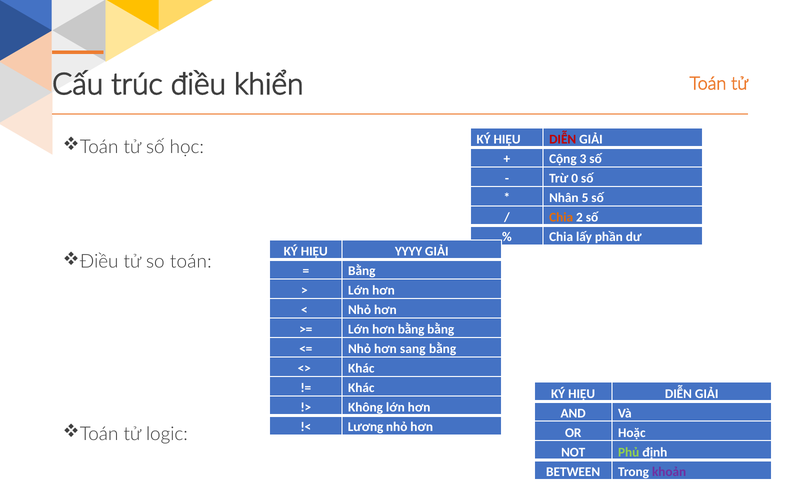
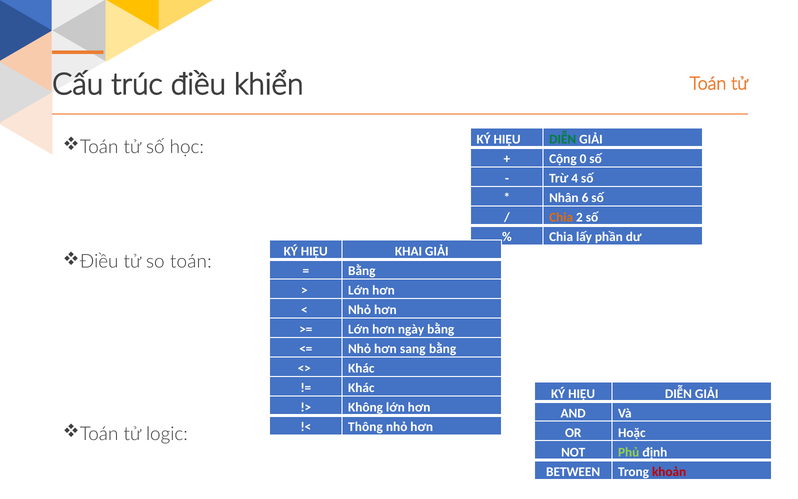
DIỄN colour: red -> green (563, 139)
3: 3 -> 0 (583, 159)
0: 0 -> 4 (575, 178)
5: 5 -> 6 (585, 198)
YYYY: YYYY -> KHAI (409, 251)
hơn bằng: bằng -> ngày (411, 329)
Lương: Lương -> Thông (365, 427)
khoản colour: purple -> red (669, 471)
